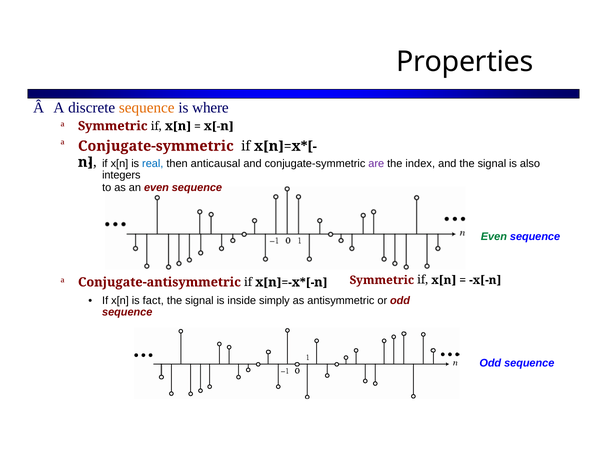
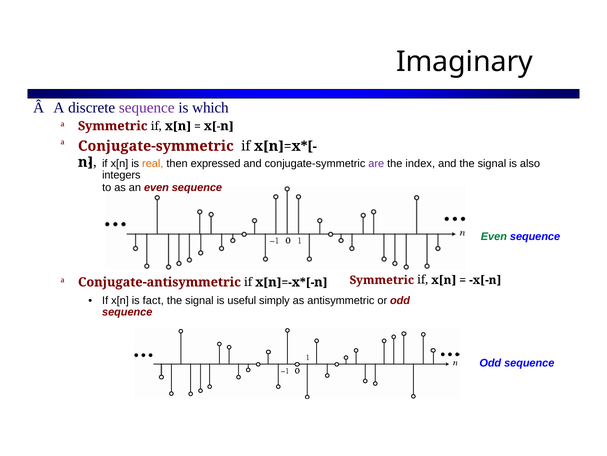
Properties: Properties -> Imaginary (465, 61)
sequence colour: orange -> purple (147, 107)
where: where -> which (210, 107)
real colour: blue -> orange (153, 163)
anticausal: anticausal -> expressed (216, 163)
inside: inside -> useful (242, 300)
